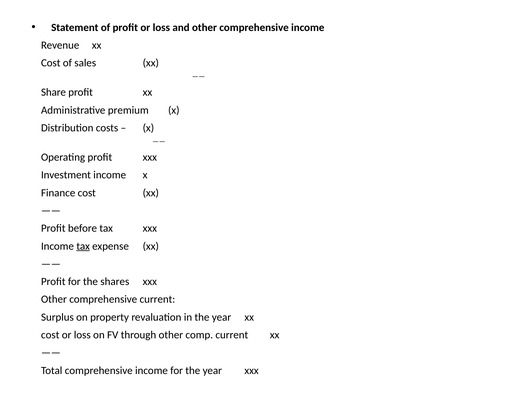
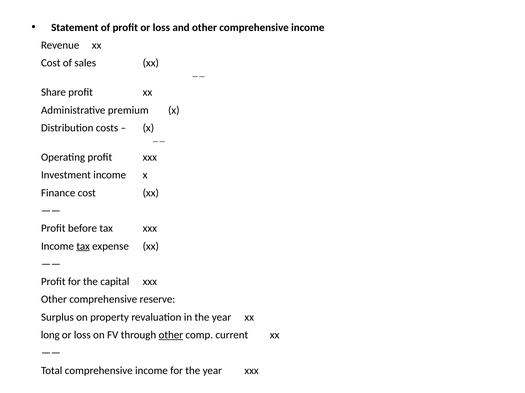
shares: shares -> capital (115, 282)
comprehensive current: current -> reserve (157, 300)
cost: cost -> long (50, 336)
other underline: none -> present (171, 336)
